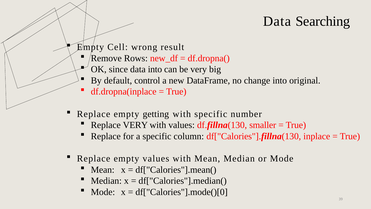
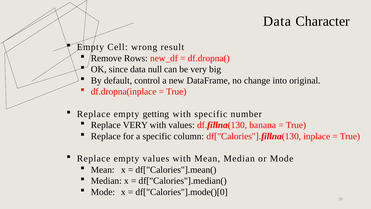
Searching: Searching -> Character (323, 21)
data into: into -> null (155, 69)
smaller: smaller -> banana (263, 125)
